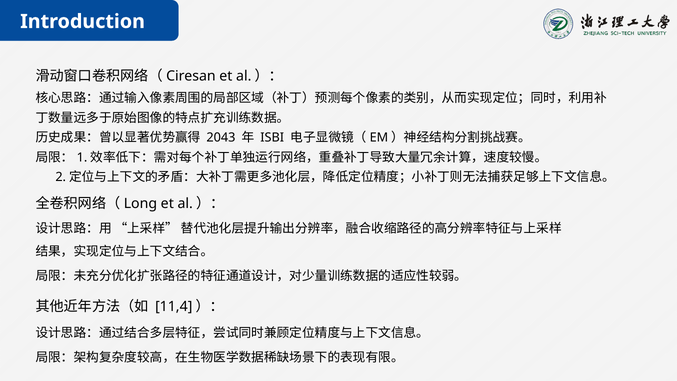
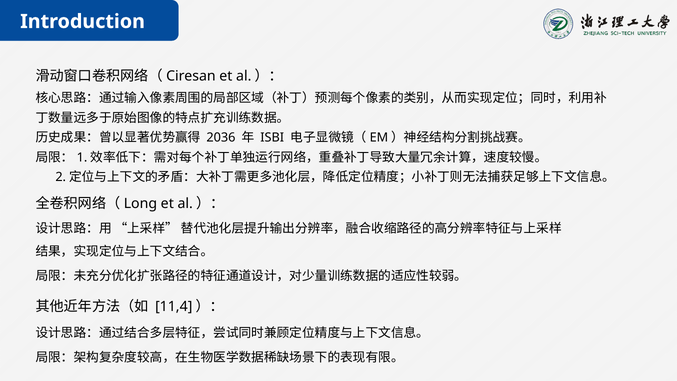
2043: 2043 -> 2036 (221, 138)
